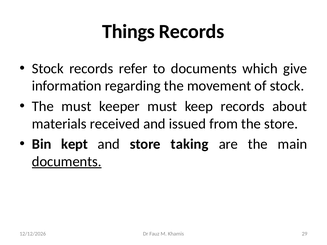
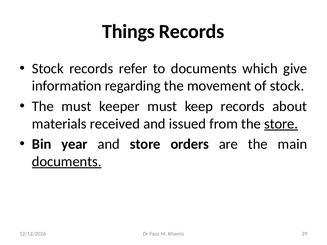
store underline: none -> present (281, 124)
kept: kept -> year (75, 144)
taking: taking -> orders (190, 144)
